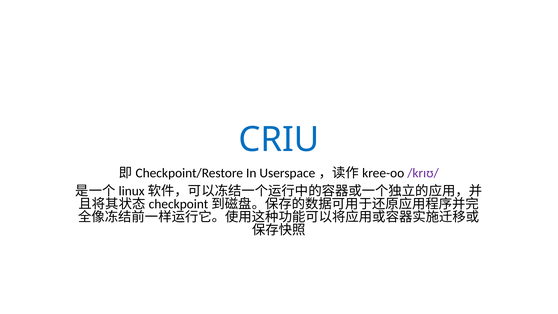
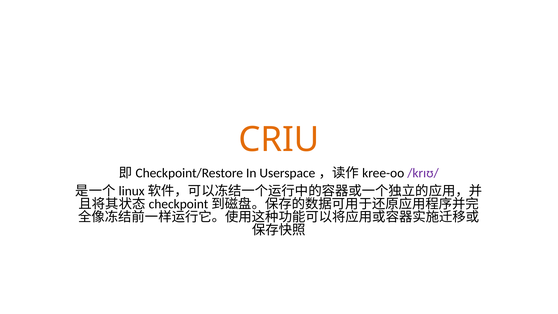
CRIU colour: blue -> orange (279, 139)
